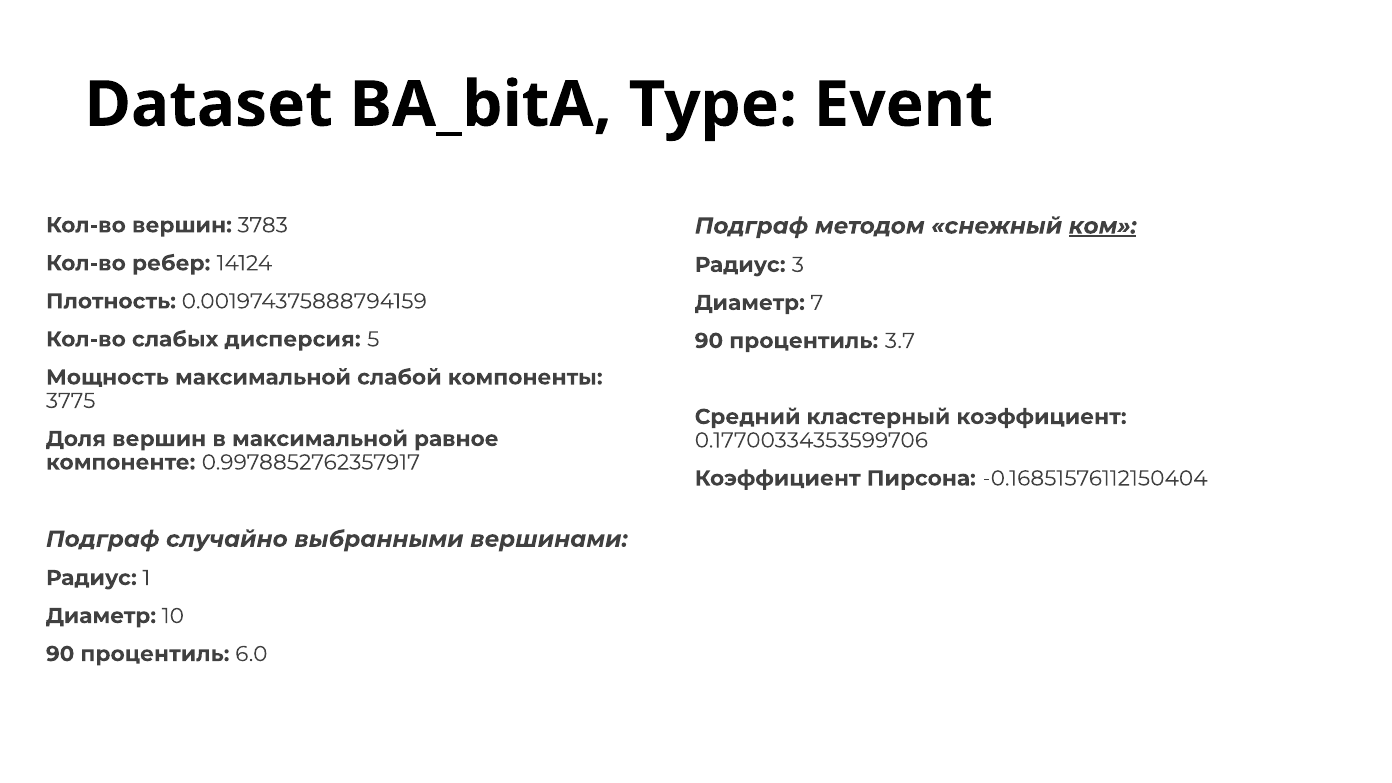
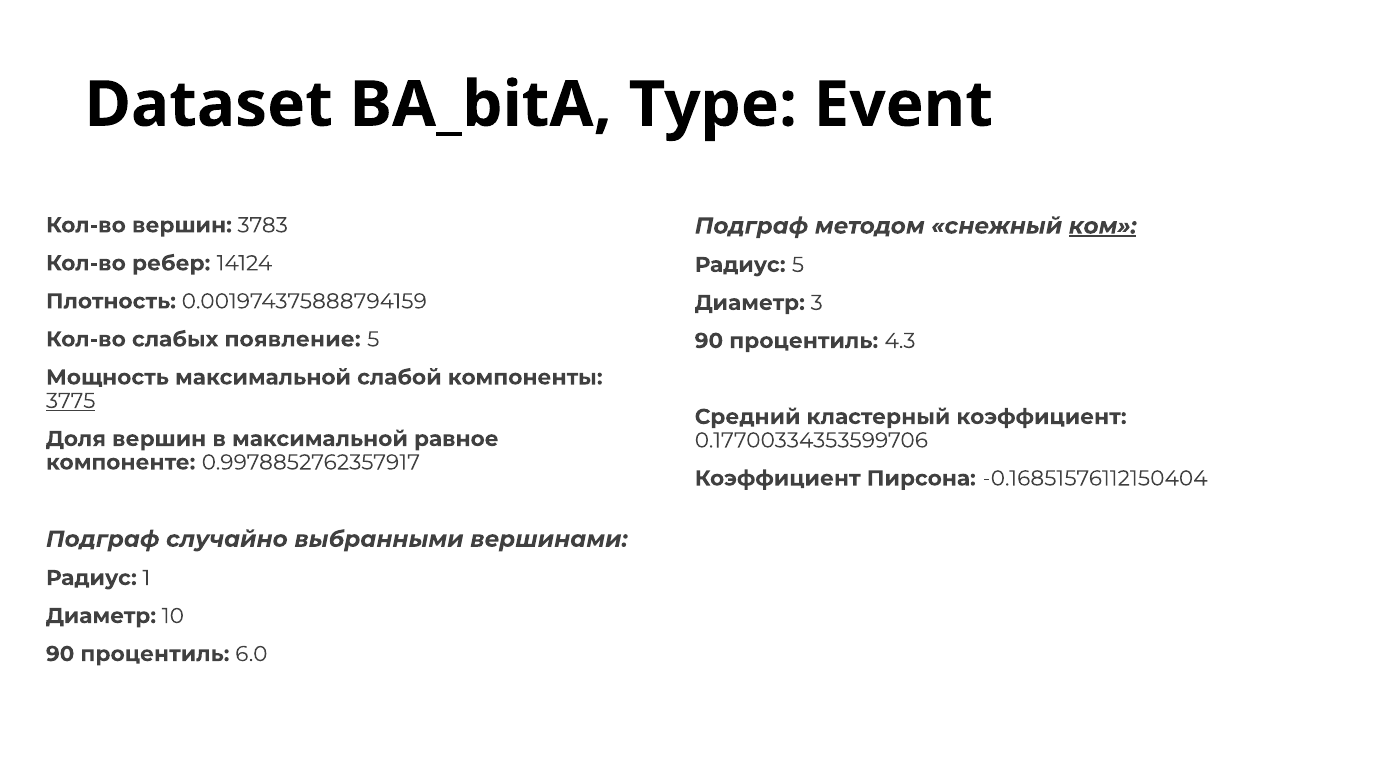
Радиус 3: 3 -> 5 (798, 265)
7: 7 -> 3 (817, 303)
дисперсия: дисперсия -> появление (293, 339)
3.7: 3.7 -> 4.3 (900, 341)
3775 underline: none -> present (71, 401)
